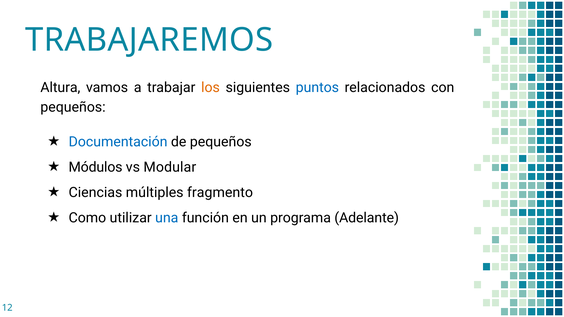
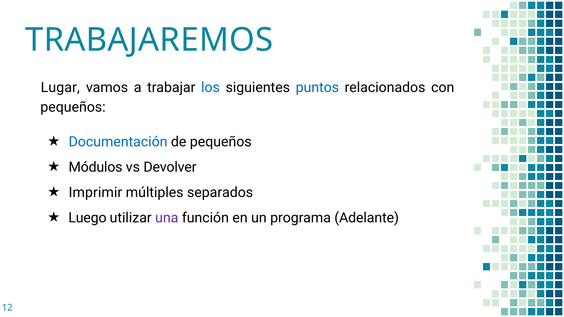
Altura: Altura -> Lugar (60, 88)
los colour: orange -> blue (210, 88)
Modular: Modular -> Devolver (170, 167)
Ciencias: Ciencias -> Imprimir (95, 193)
fragmento: fragmento -> separados (220, 193)
Como: Como -> Luego (87, 218)
una colour: blue -> purple (167, 218)
